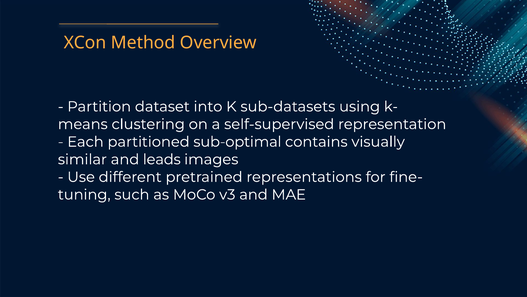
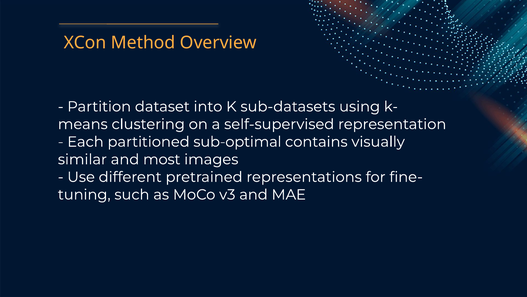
leads: leads -> most (162, 159)
